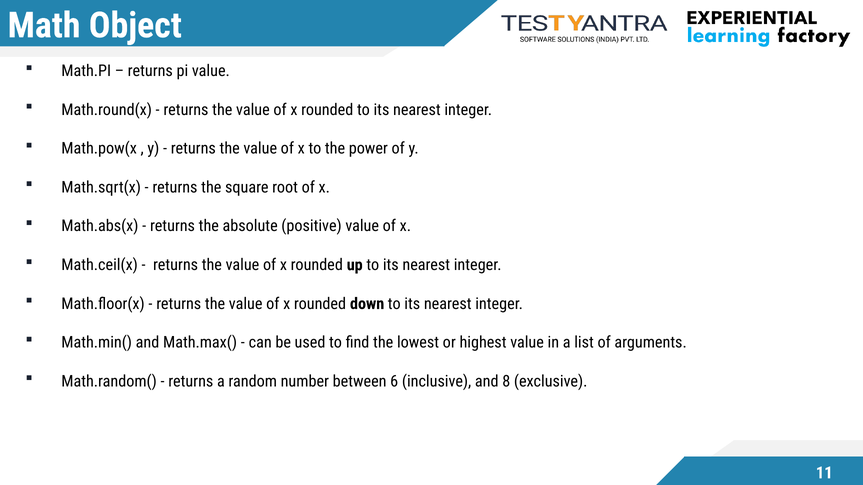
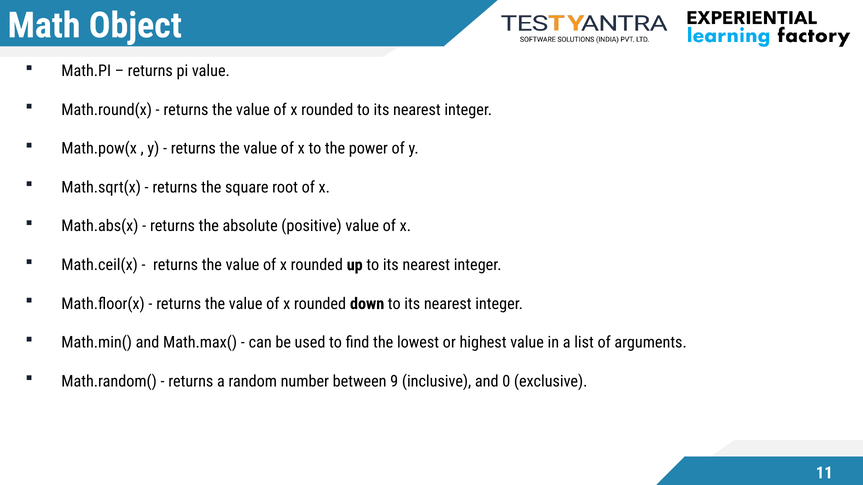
6: 6 -> 9 (394, 382)
8: 8 -> 0 (506, 382)
